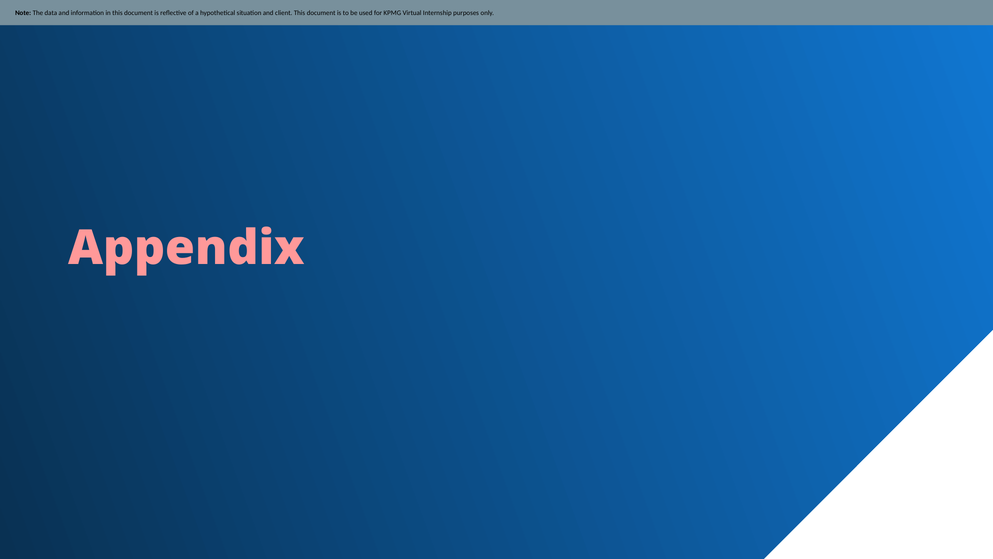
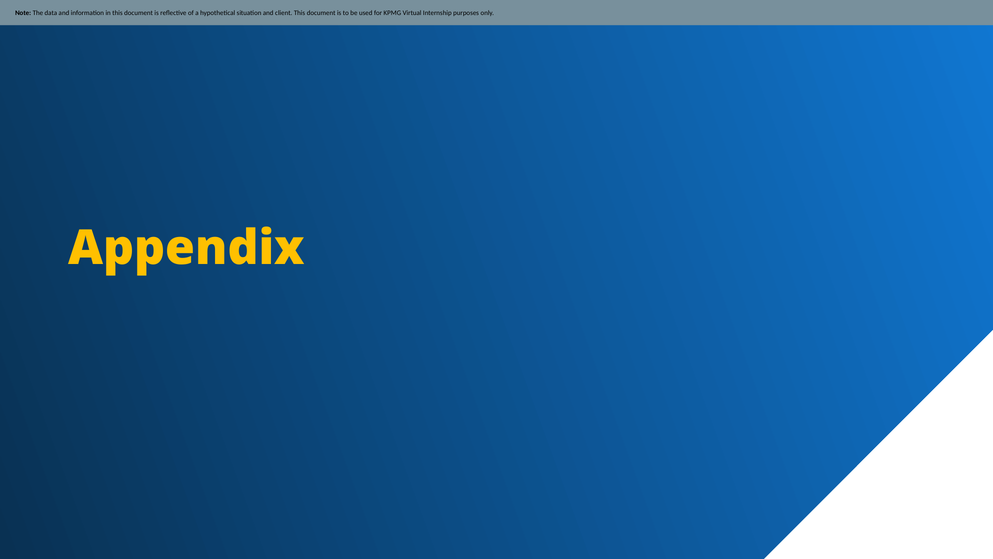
Appendix colour: pink -> yellow (187, 248)
